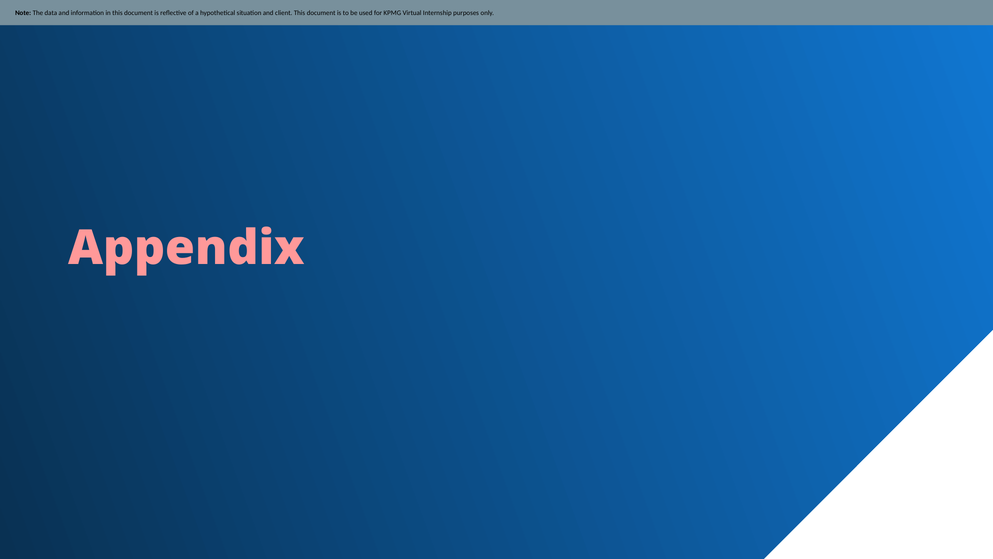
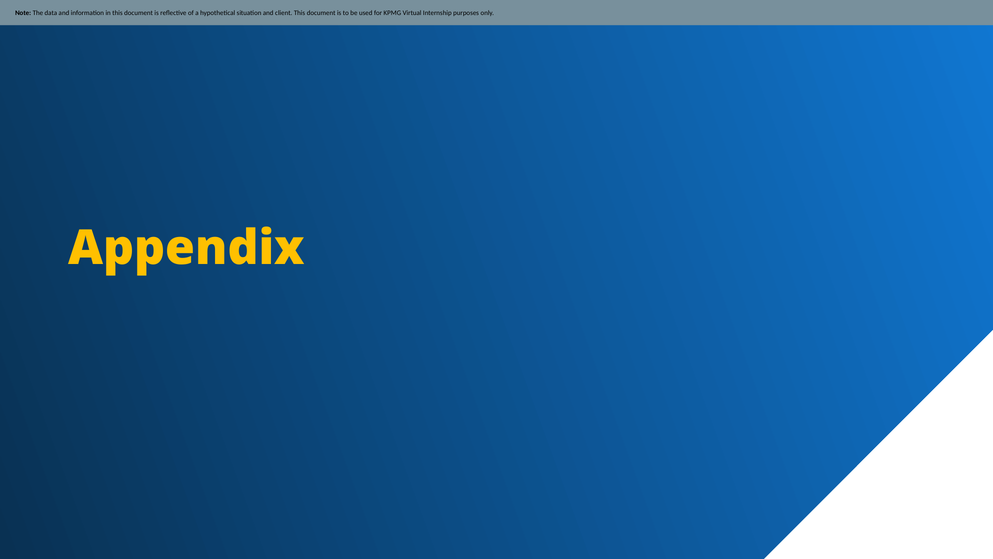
Appendix colour: pink -> yellow (187, 248)
